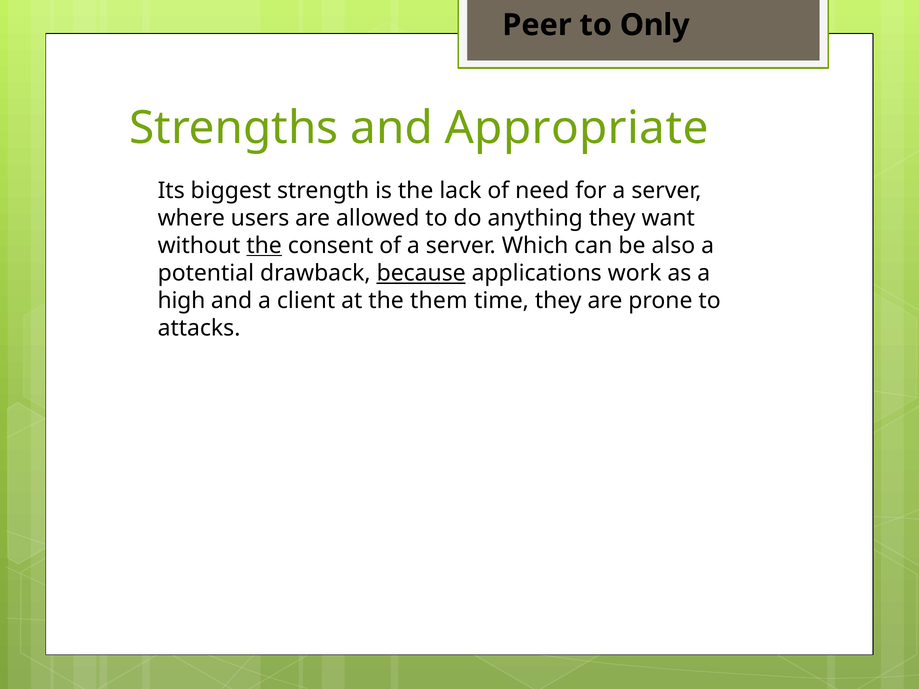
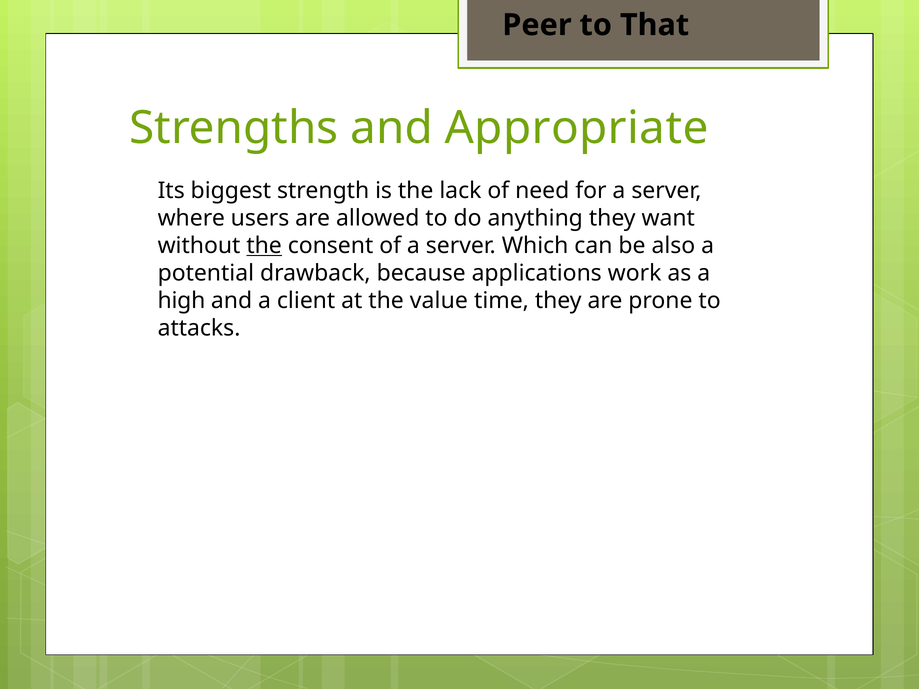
Only: Only -> That (655, 25)
because underline: present -> none (421, 273)
them: them -> value (439, 301)
